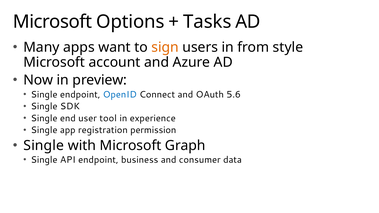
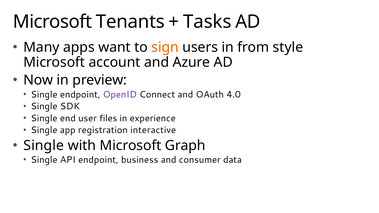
Options: Options -> Tenants (130, 22)
OpenID colour: blue -> purple (120, 95)
5.6: 5.6 -> 4.0 (234, 95)
tool: tool -> files (108, 118)
permission: permission -> interactive (153, 130)
